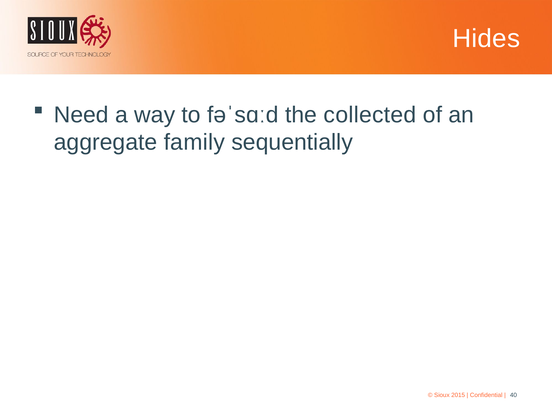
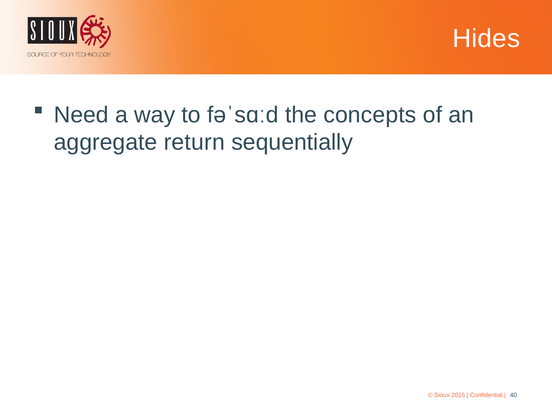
collected: collected -> concepts (370, 115)
family: family -> return (194, 142)
